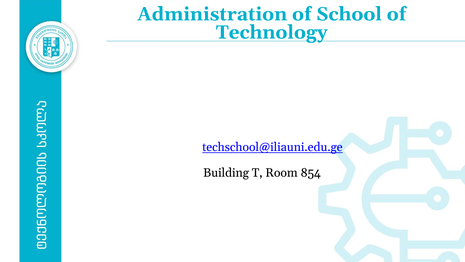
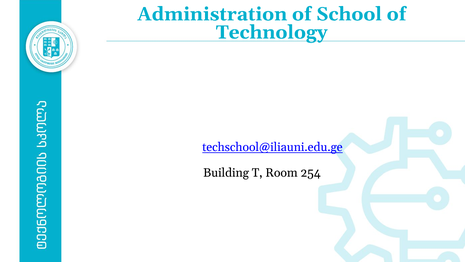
854: 854 -> 254 (311, 173)
